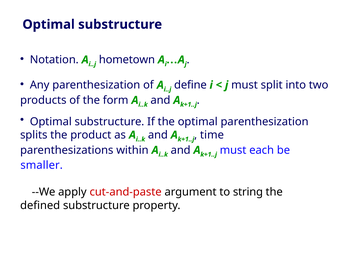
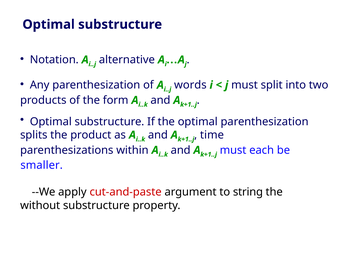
hometown: hometown -> alternative (127, 60)
define: define -> words (190, 85)
defined: defined -> without (40, 205)
